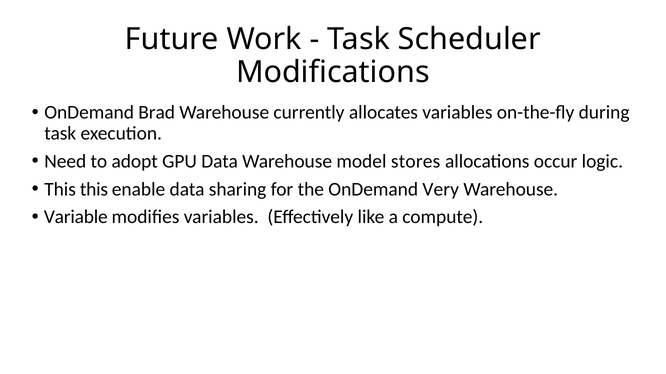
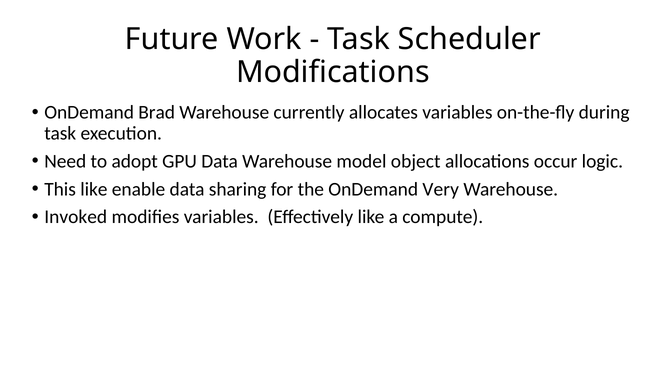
stores: stores -> object (416, 162)
This this: this -> like (94, 189)
Variable: Variable -> Invoked (76, 217)
